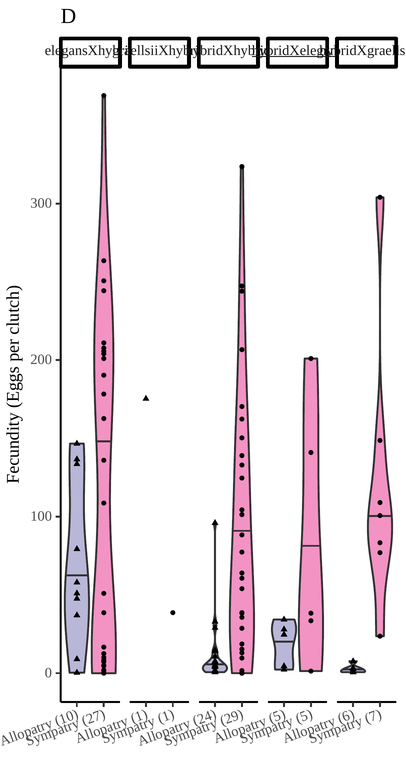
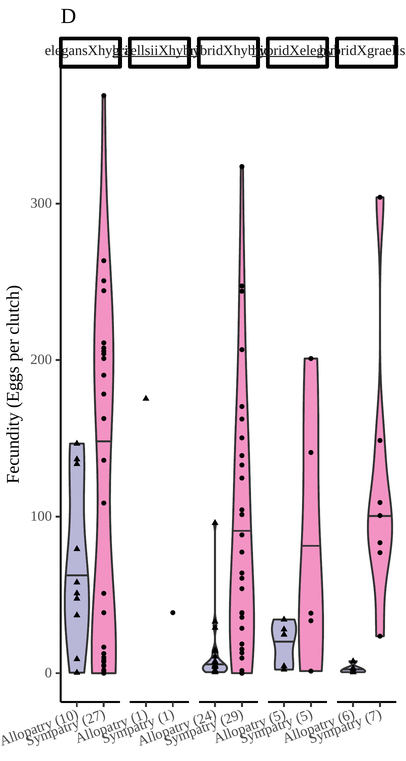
graellsiiXhybrid underline: none -> present (159, 50)
